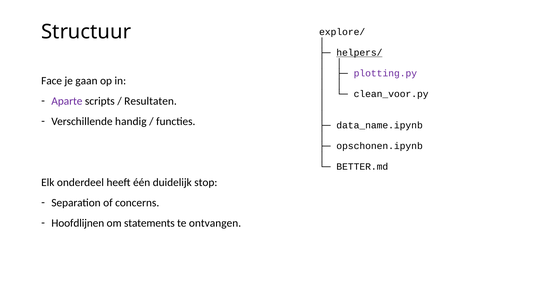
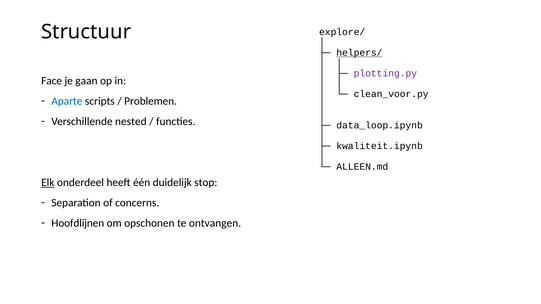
Aparte colour: purple -> blue (67, 101)
Resultaten: Resultaten -> Problemen (151, 101)
handig: handig -> nested (131, 122)
data_name.ipynb: data_name.ipynb -> data_loop.ipynb (380, 125)
opschonen.ipynb: opschonen.ipynb -> kwaliteit.ipynb (380, 146)
BETTER.md: BETTER.md -> ALLEEN.md (362, 167)
Elk underline: none -> present (48, 183)
statements: statements -> opschonen (149, 223)
